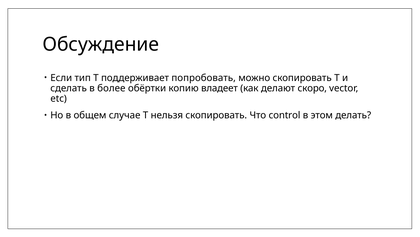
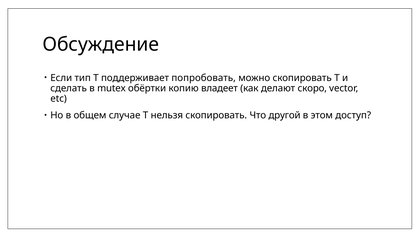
более: более -> mutex (111, 88)
control: control -> другой (285, 115)
делать: делать -> доступ (353, 115)
